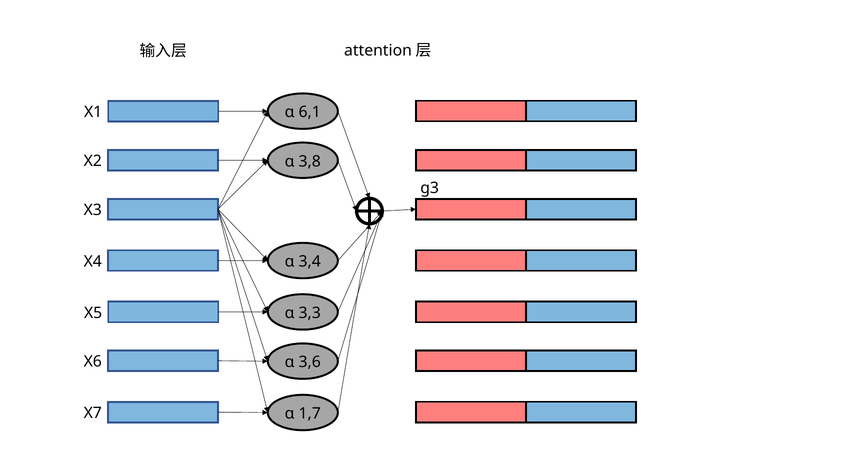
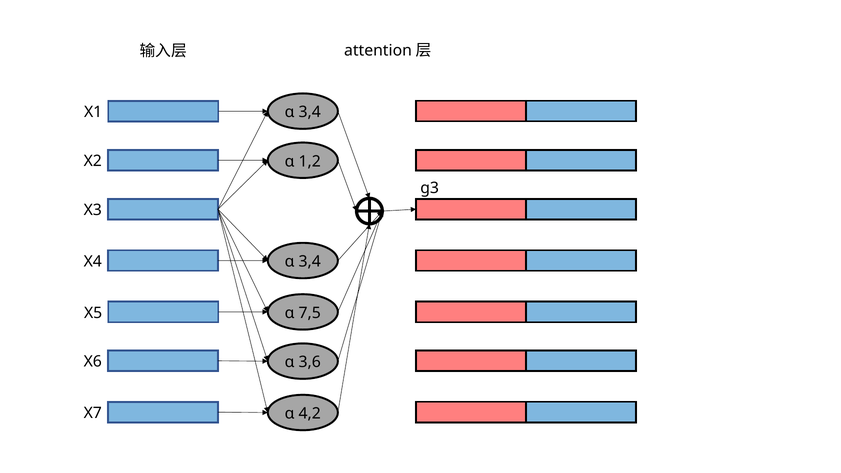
6,1: 6,1 -> 3,4 (310, 112)
3,8: 3,8 -> 1,2 (310, 161)
3,3: 3,3 -> 7,5 (310, 313)
1,7: 1,7 -> 4,2 (310, 414)
